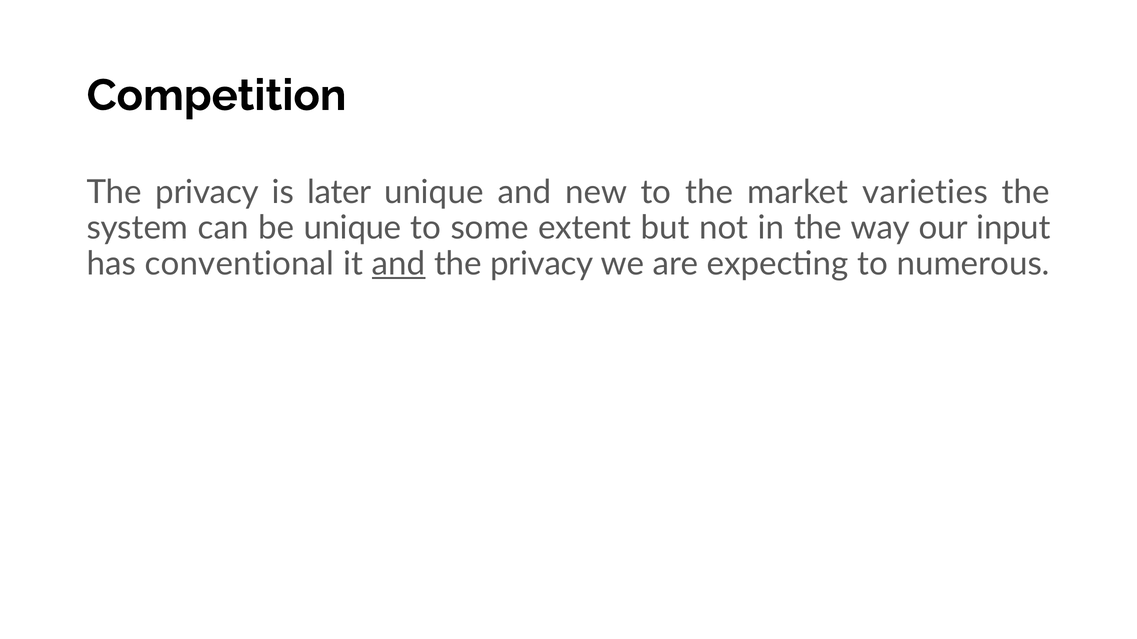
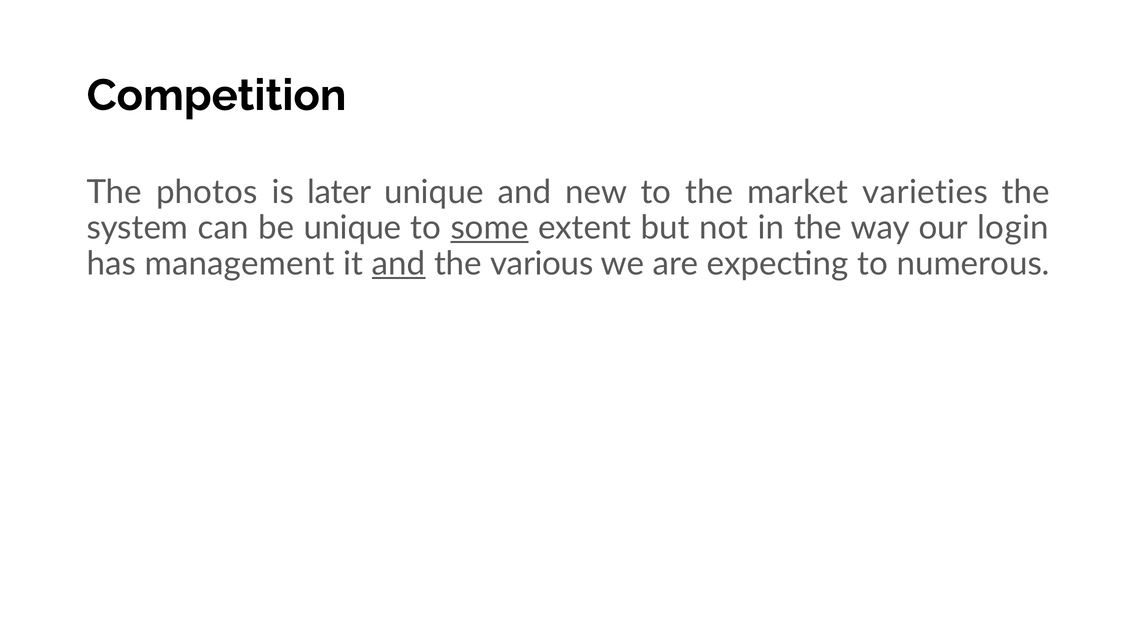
privacy: privacy -> photos (207, 192)
some underline: none -> present (490, 228)
input: input -> login (1013, 228)
conventional: conventional -> management (240, 264)
privacy: privacy -> various (542, 264)
